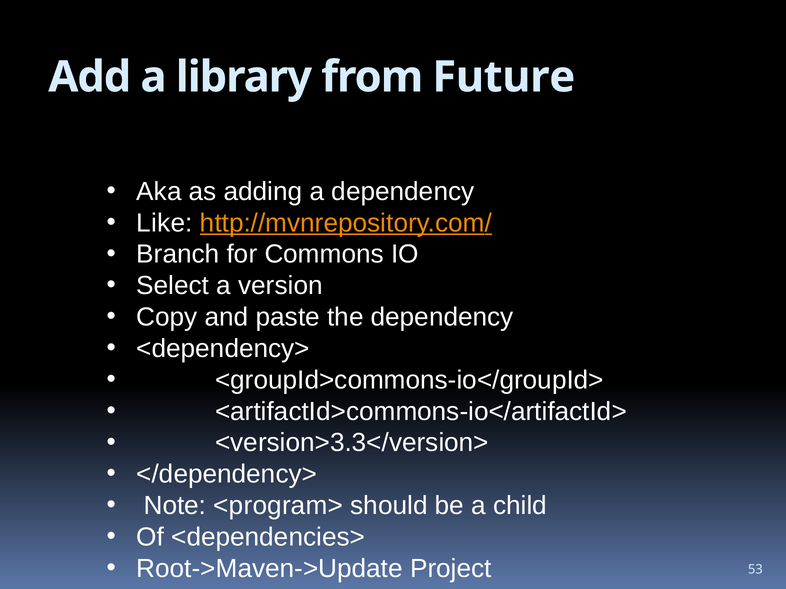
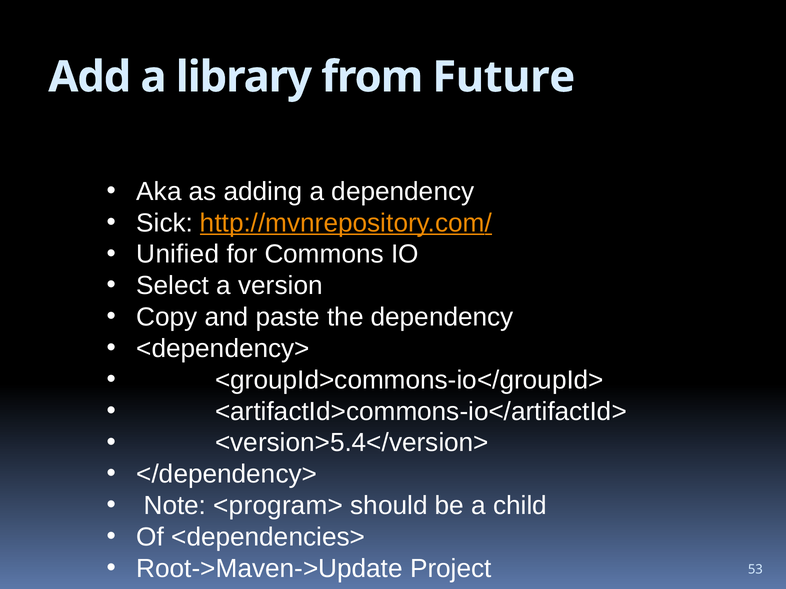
Like: Like -> Sick (165, 223)
Branch: Branch -> Unified (178, 255)
<version>3.3</version>: <version>3.3</version> -> <version>5.4</version> (352, 443)
